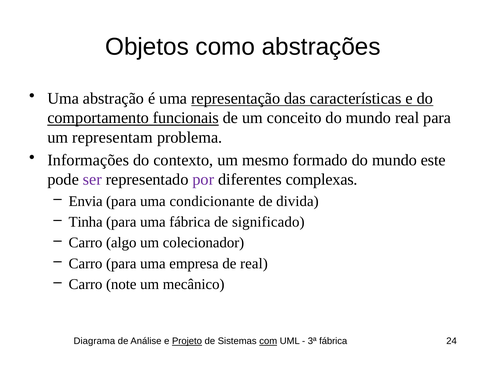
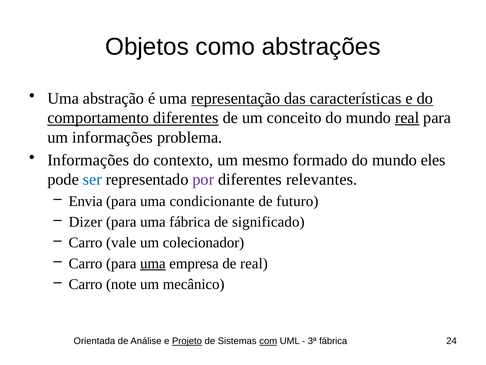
comportamento funcionais: funcionais -> diferentes (186, 118)
real underline: none -> present (407, 118)
um representam: representam -> informações (113, 137)
este: este -> eles (433, 160)
ser colour: purple -> blue (92, 179)
complexas: complexas -> relevantes (322, 179)
divida: divida -> futuro (297, 201)
Tinha: Tinha -> Dizer (85, 222)
algo: algo -> vale (121, 242)
uma underline: none -> present (153, 263)
Diagrama: Diagrama -> Orientada (94, 341)
